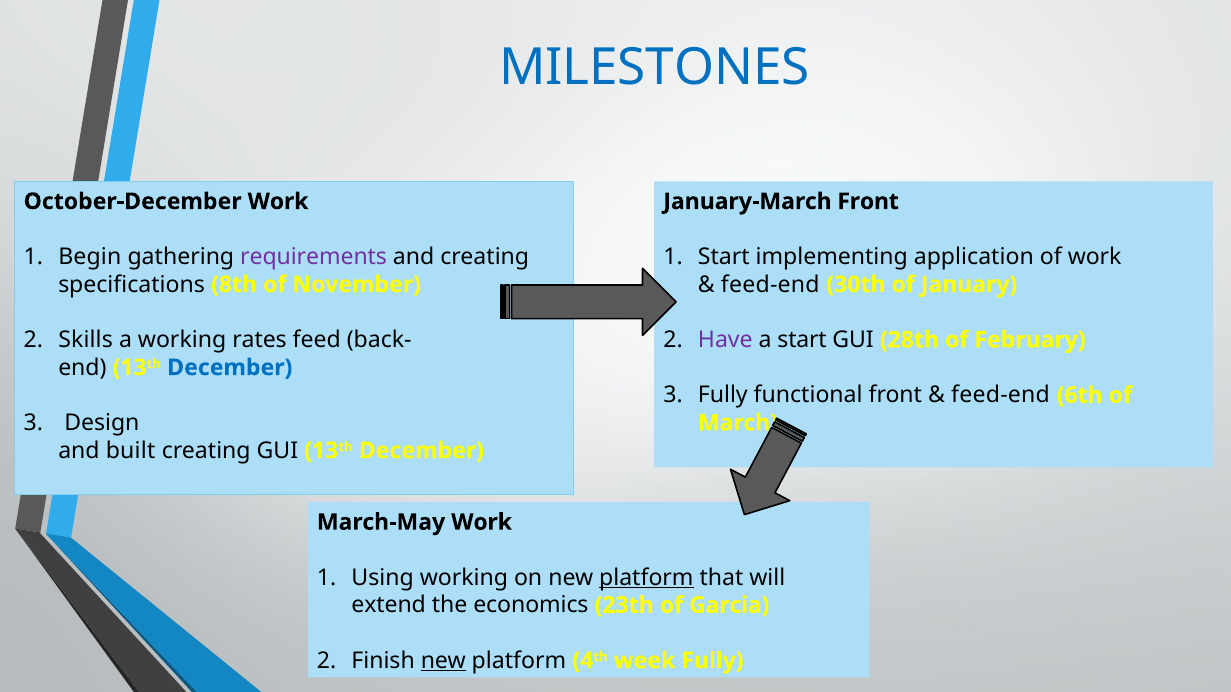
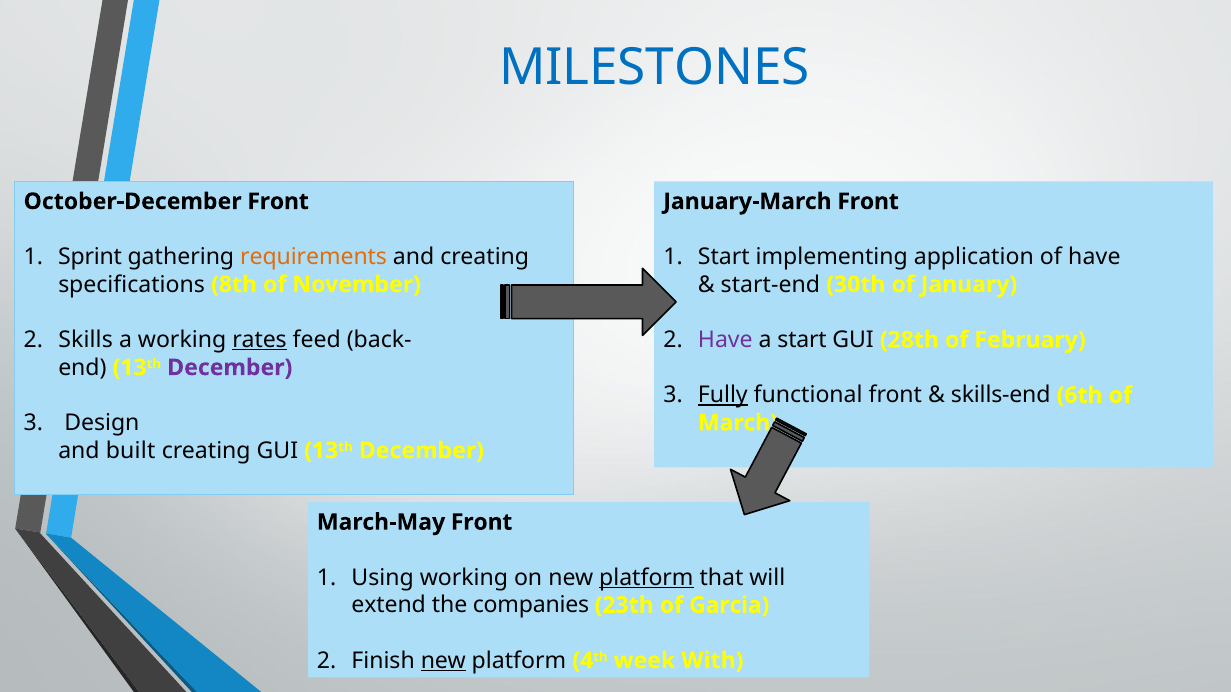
October-December Work: Work -> Front (278, 202)
Begin: Begin -> Sprint (90, 257)
requirements colour: purple -> orange (314, 257)
of work: work -> have (1094, 257)
feed-end: feed-end -> start-end (770, 285)
rates underline: none -> present (260, 340)
December colour: blue -> purple (230, 368)
Fully underline: none -> present (723, 395)
feed-end: feed-end -> skills-end (1001, 395)
March-May Work: Work -> Front (482, 522)
economics: economics -> companies (531, 606)
week Fully: Fully -> With (712, 661)
